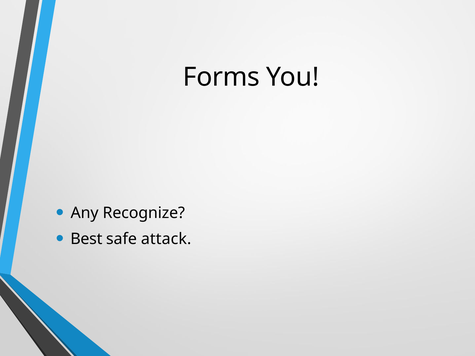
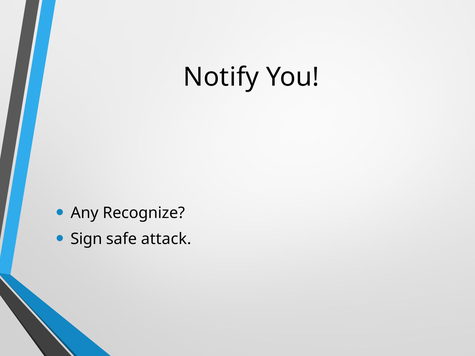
Forms: Forms -> Notify (221, 77)
Best: Best -> Sign (86, 239)
